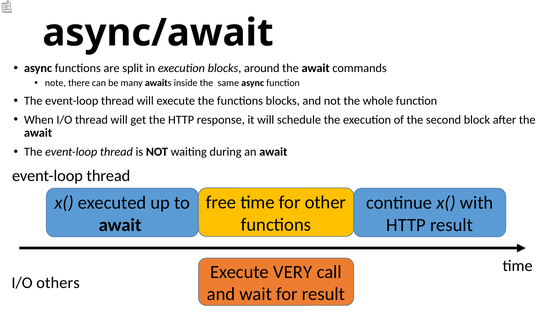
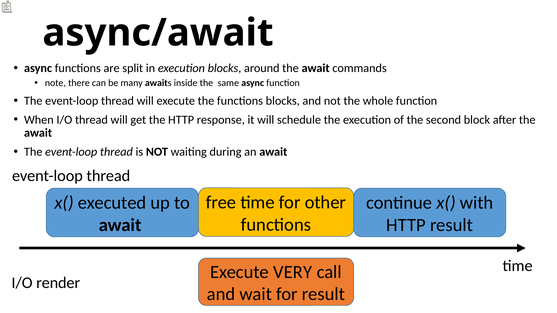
others: others -> render (58, 283)
